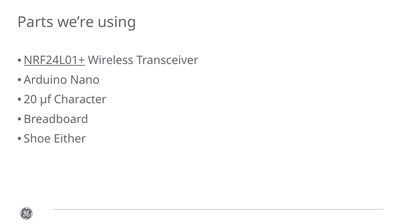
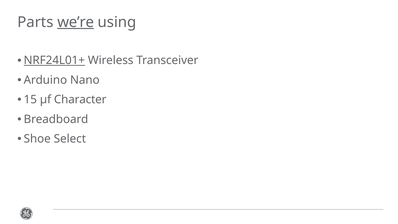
we’re underline: none -> present (76, 22)
20: 20 -> 15 (30, 100)
Either: Either -> Select (70, 139)
